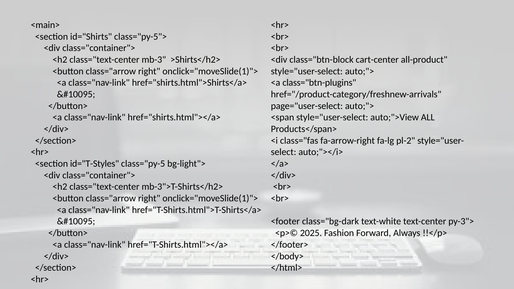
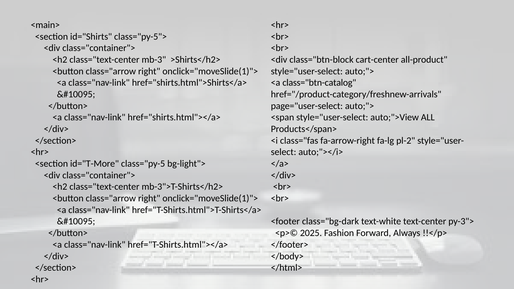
class="btn-plugins: class="btn-plugins -> class="btn-catalog (319, 83)
id="T-Styles: id="T-Styles -> id="T-More (94, 164)
